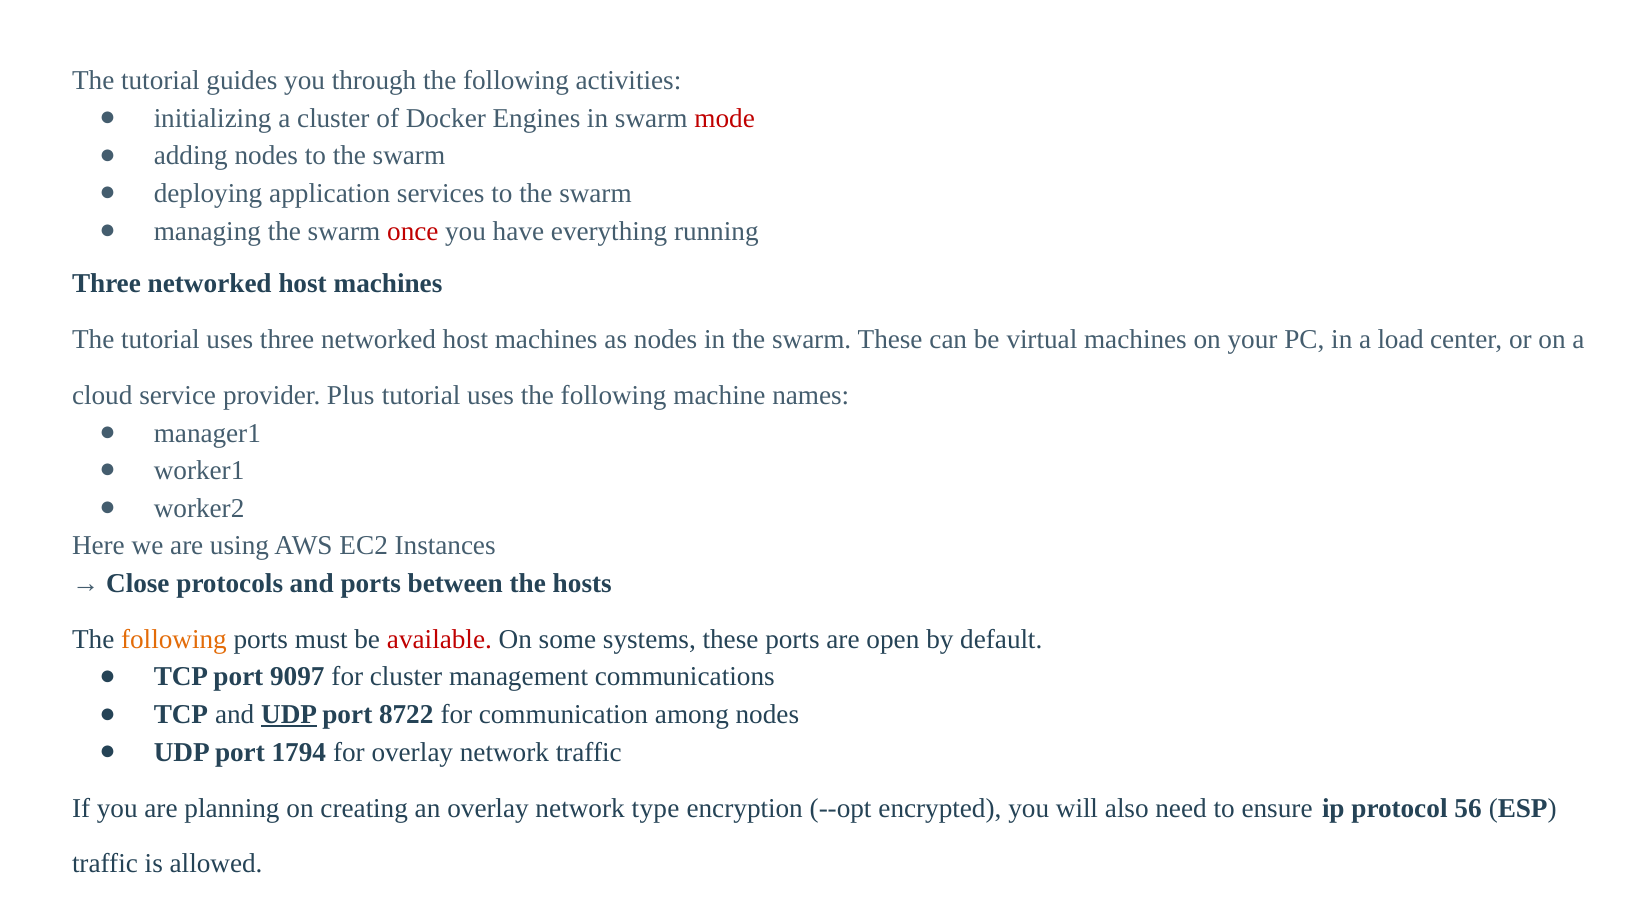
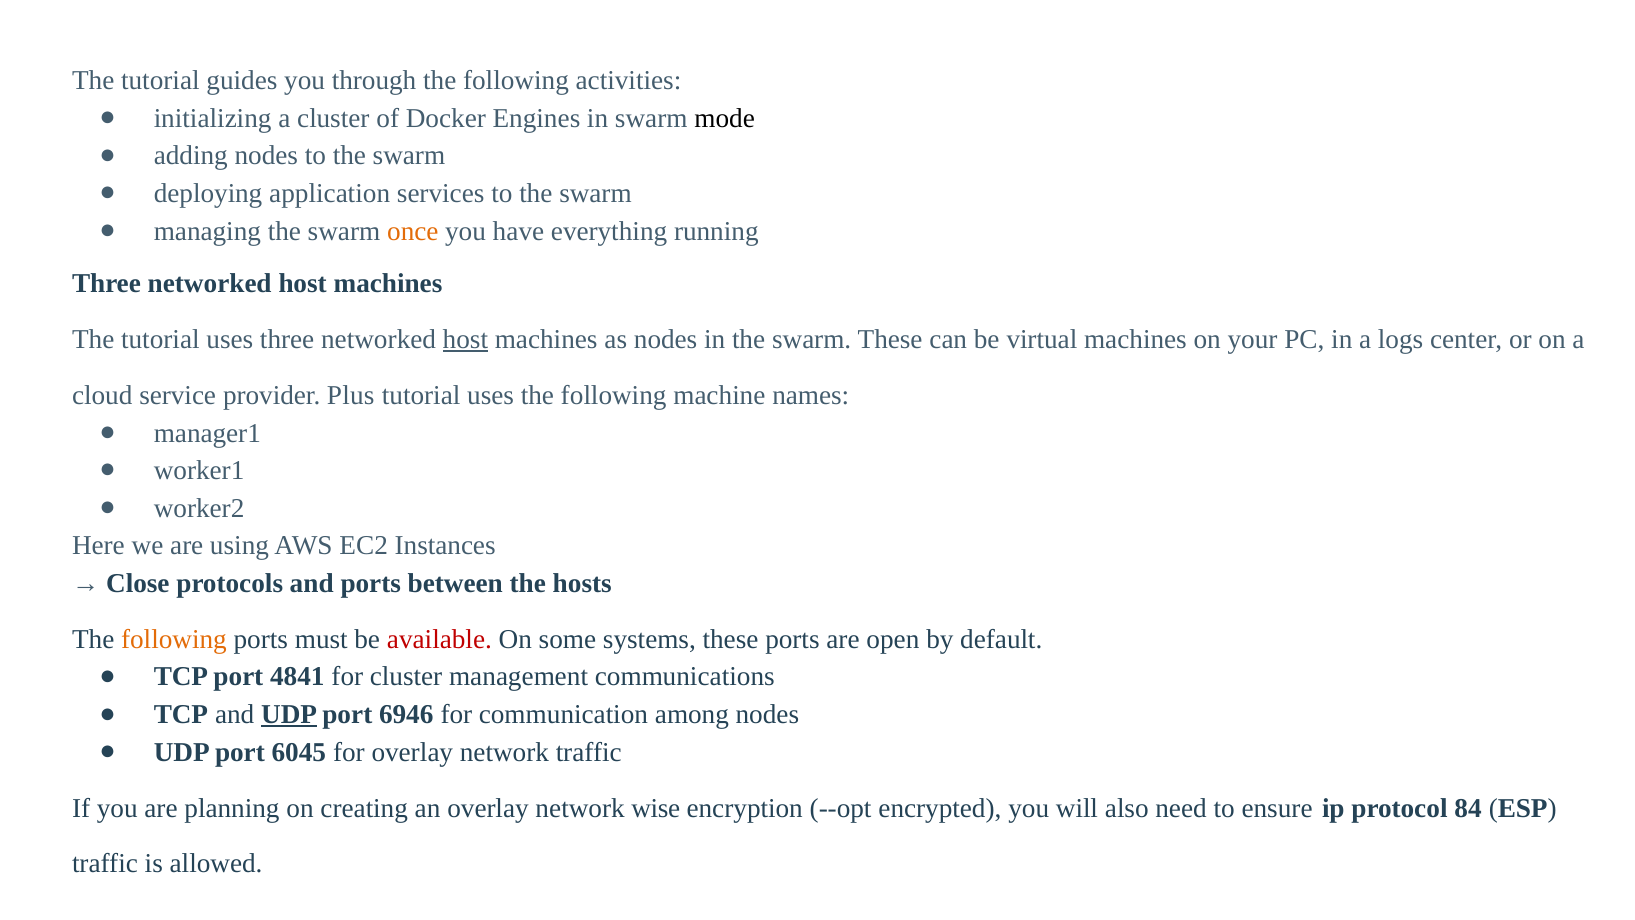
mode colour: red -> black (725, 118)
once colour: red -> orange (413, 231)
host underline: none -> present (465, 339)
load: load -> logs (1401, 339)
9097: 9097 -> 4841 (297, 677)
8722: 8722 -> 6946 (406, 714)
1794: 1794 -> 6045 (299, 752)
type: type -> wise (656, 808)
56: 56 -> 84 (1468, 808)
